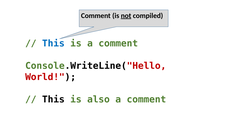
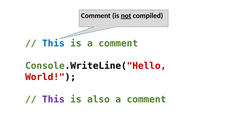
This colour: black -> purple (53, 100)
